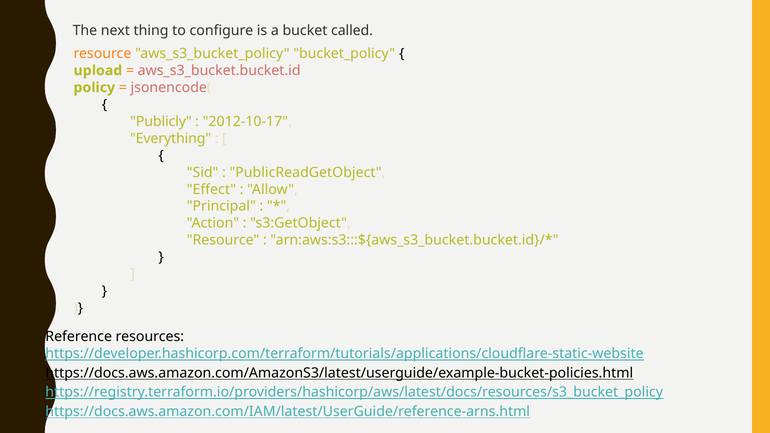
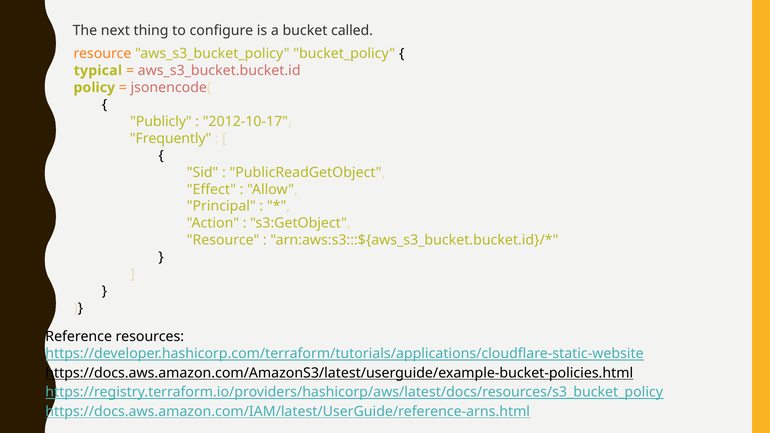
upload: upload -> typical (98, 71)
Everything: Everything -> Frequently (171, 139)
